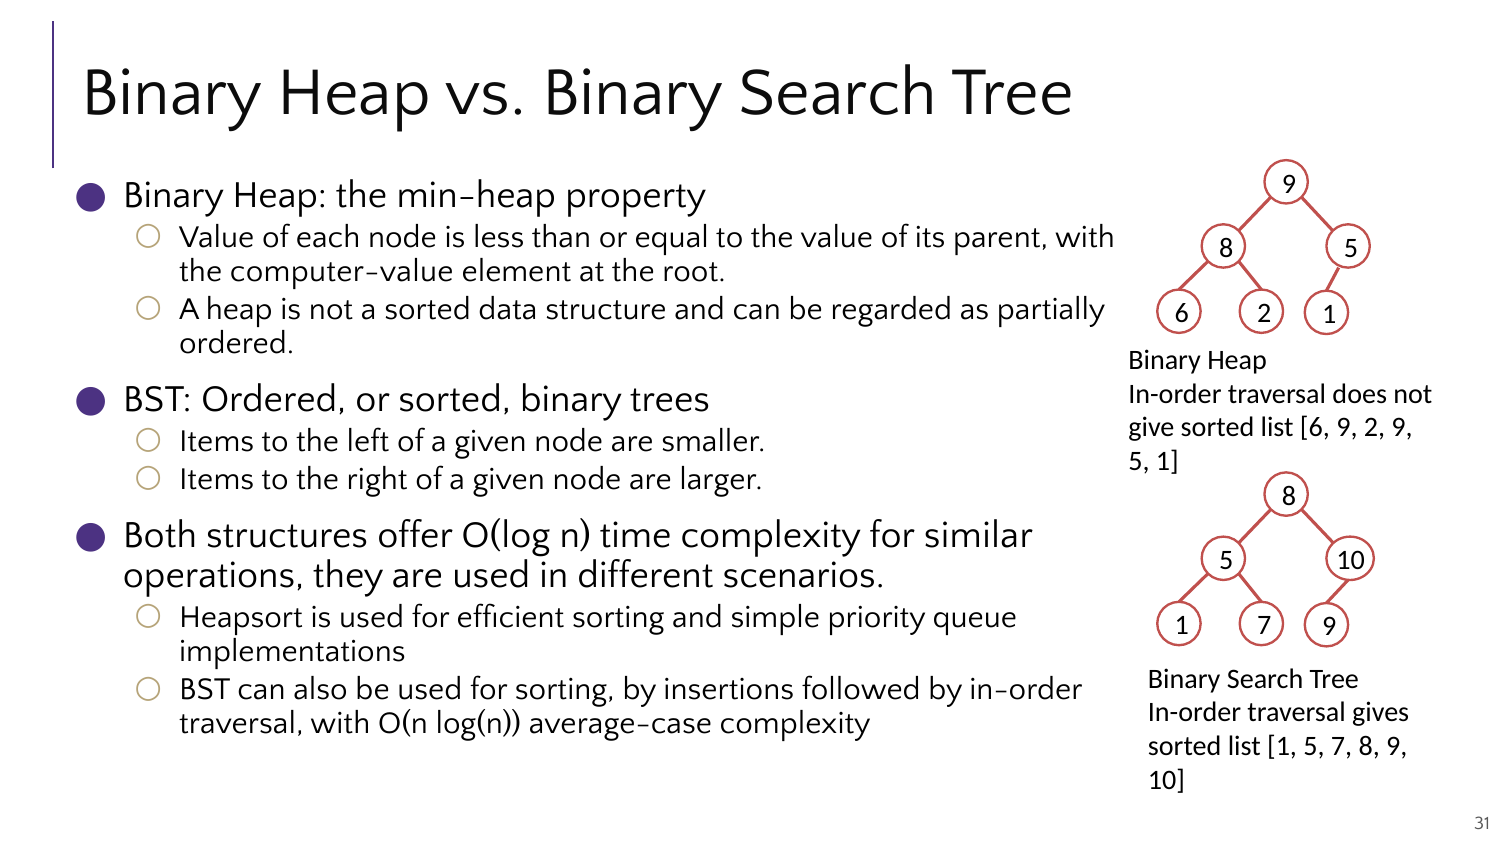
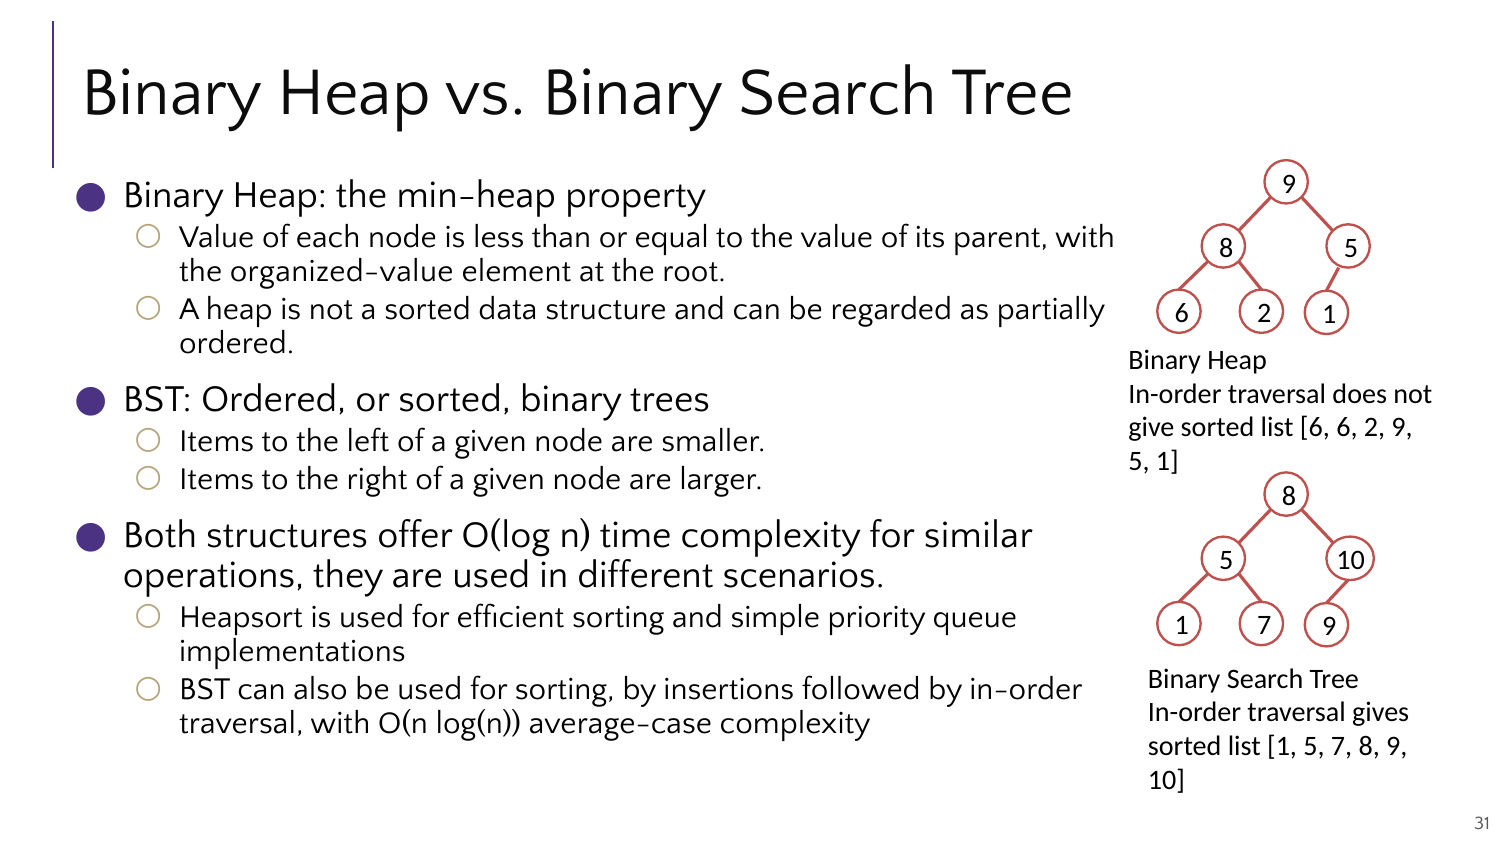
computer-value: computer-value -> organized-value (342, 271)
6 9: 9 -> 6 (1347, 428)
